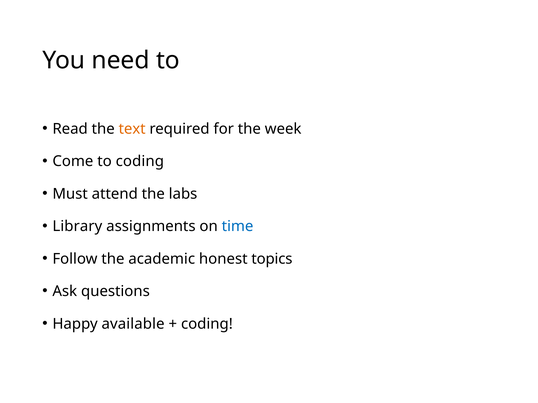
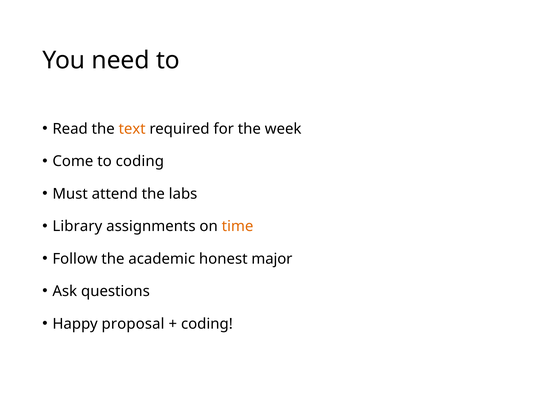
time colour: blue -> orange (238, 227)
topics: topics -> major (272, 259)
available: available -> proposal (133, 324)
